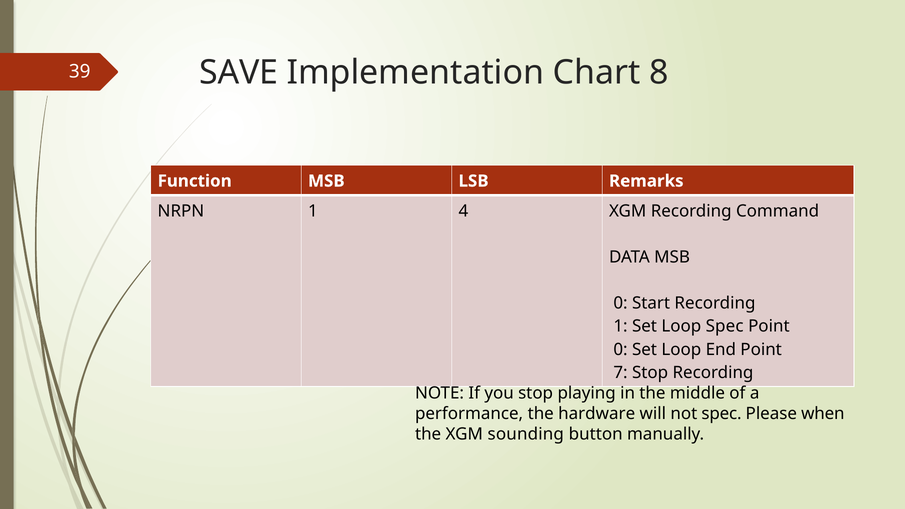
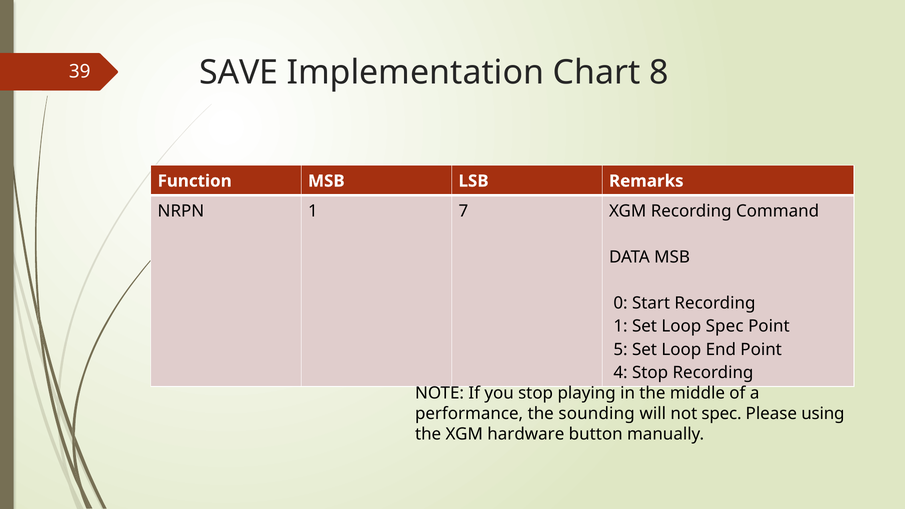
4: 4 -> 7 (463, 211)
0: 0 -> 5 (621, 349)
7: 7 -> 4 (621, 373)
hardware: hardware -> sounding (597, 414)
when: when -> using (823, 414)
sounding: sounding -> hardware (526, 434)
